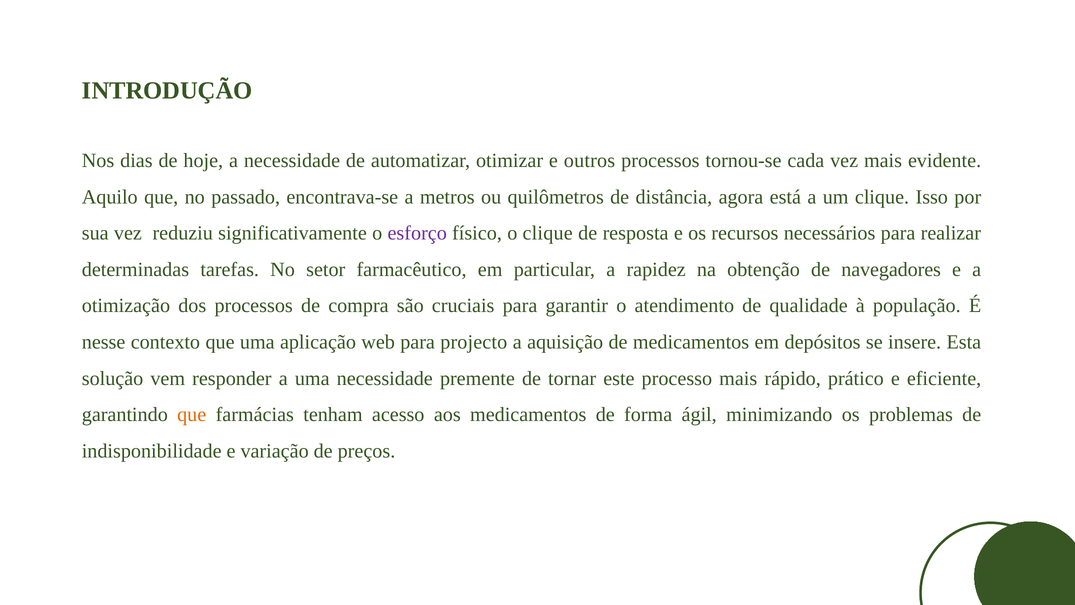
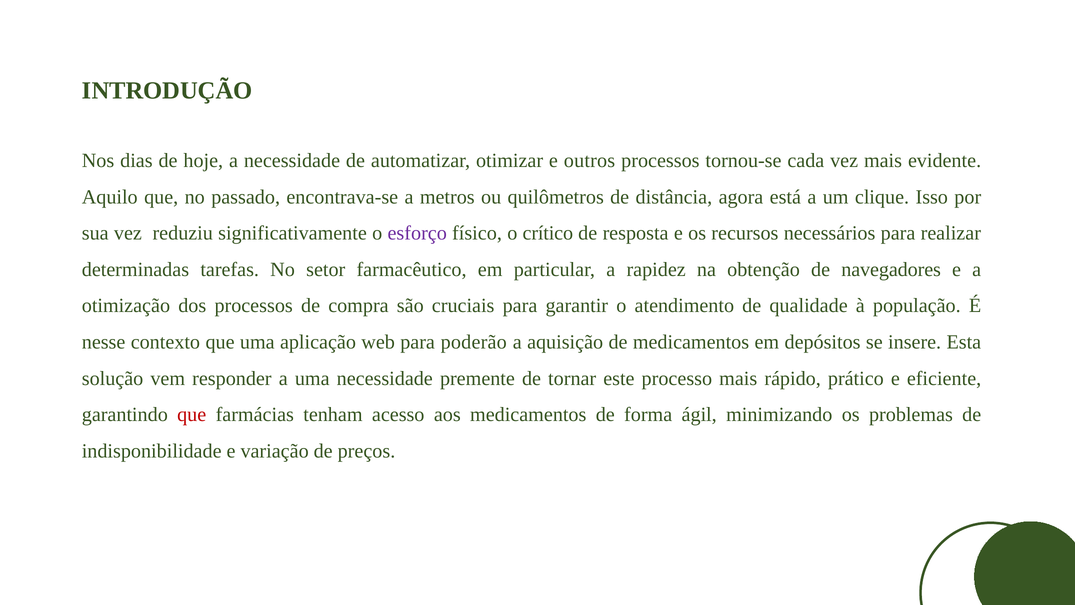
o clique: clique -> crítico (548, 233)
projecto: projecto -> poderão (474, 342)
que colour: orange -> red (192, 414)
